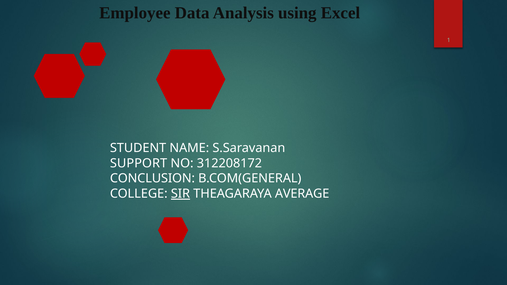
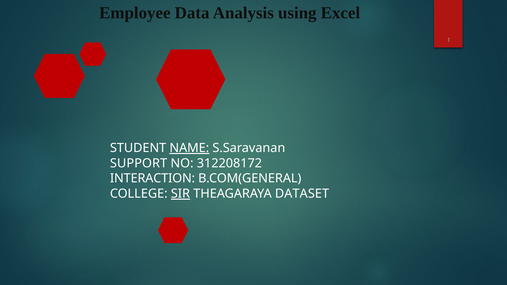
NAME underline: none -> present (189, 148)
CONCLUSION: CONCLUSION -> INTERACTION (152, 179)
AVERAGE: AVERAGE -> DATASET (302, 194)
